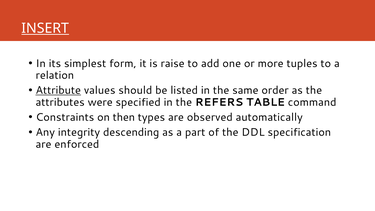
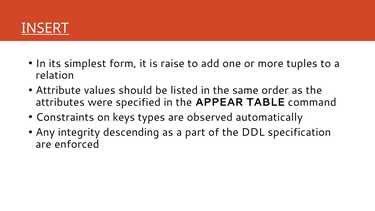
Attribute underline: present -> none (58, 90)
REFERS: REFERS -> APPEAR (219, 102)
then: then -> keys (124, 117)
